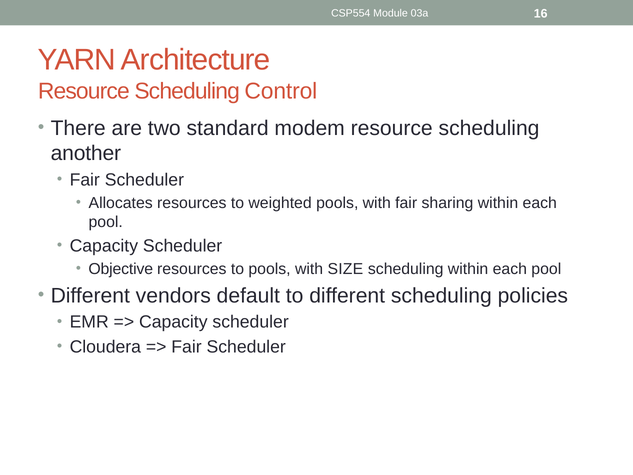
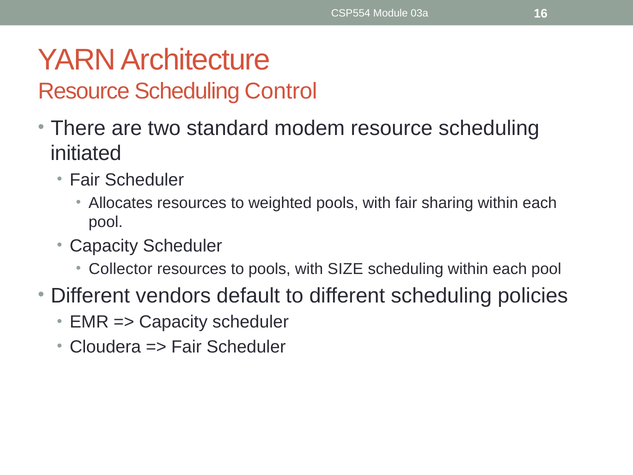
another: another -> initiated (86, 153)
Objective: Objective -> Collector (121, 269)
